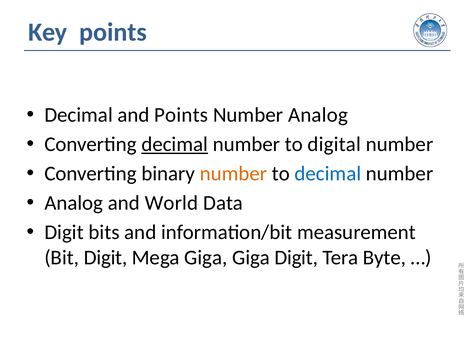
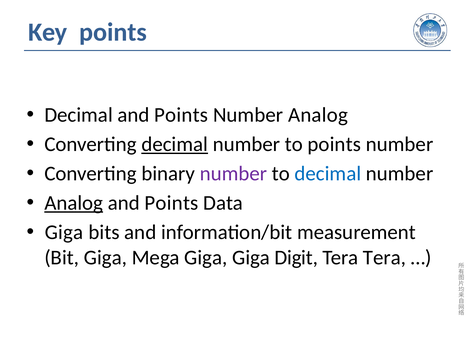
to digital: digital -> points (334, 144)
number colour: orange -> purple (234, 174)
Analog underline: none -> present (74, 203)
World: World -> Points (172, 203)
Digit: Digit -> Giga (64, 232)
Bit Digit: Digit -> Giga (105, 258)
Tera Byte: Byte -> Tera (384, 258)
